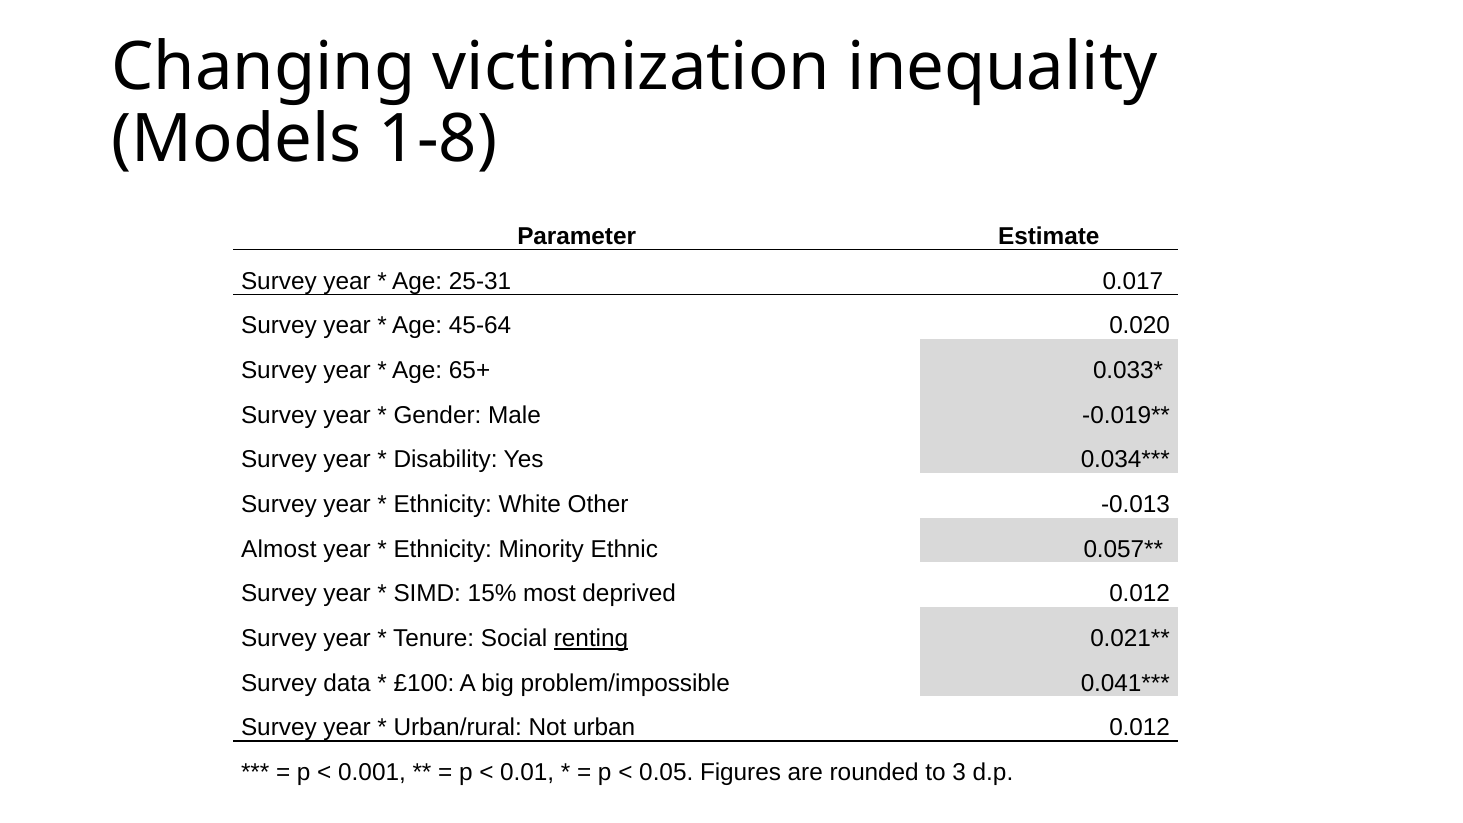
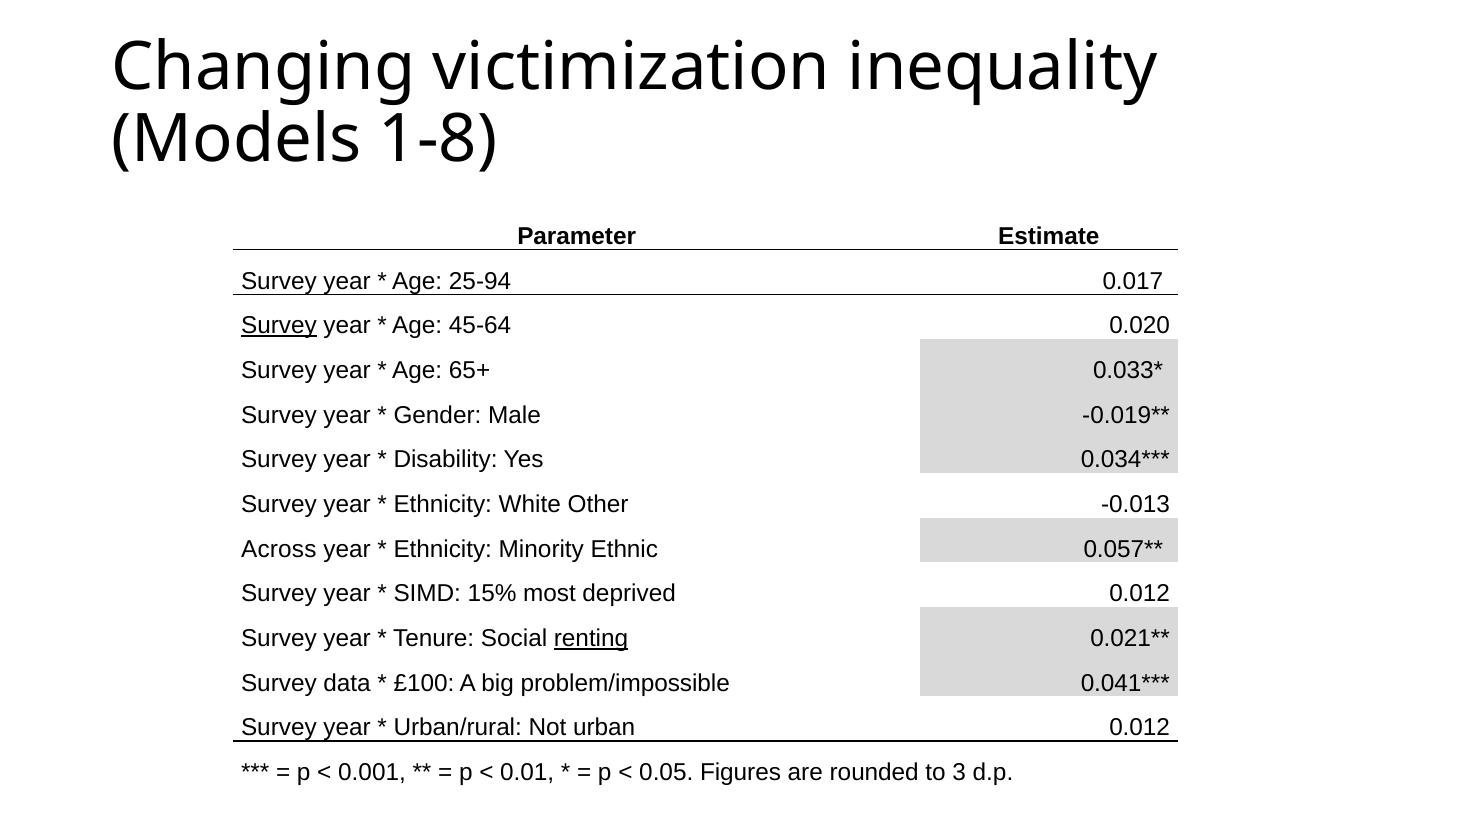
25-31: 25-31 -> 25-94 (480, 281)
Survey underline: none -> present (279, 326)
Almost: Almost -> Across (279, 549)
